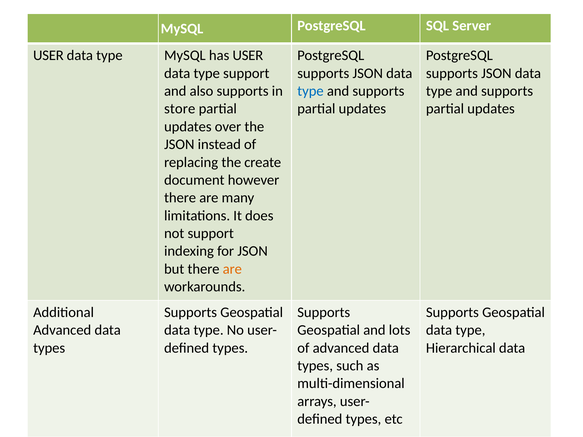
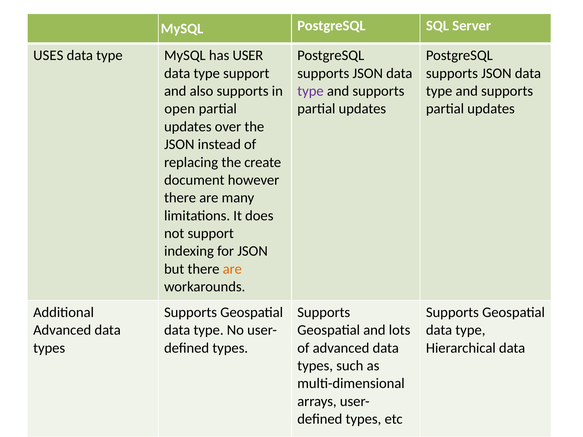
USER: USER -> USES (48, 56)
type colour: blue -> purple (310, 91)
store: store -> open (180, 109)
